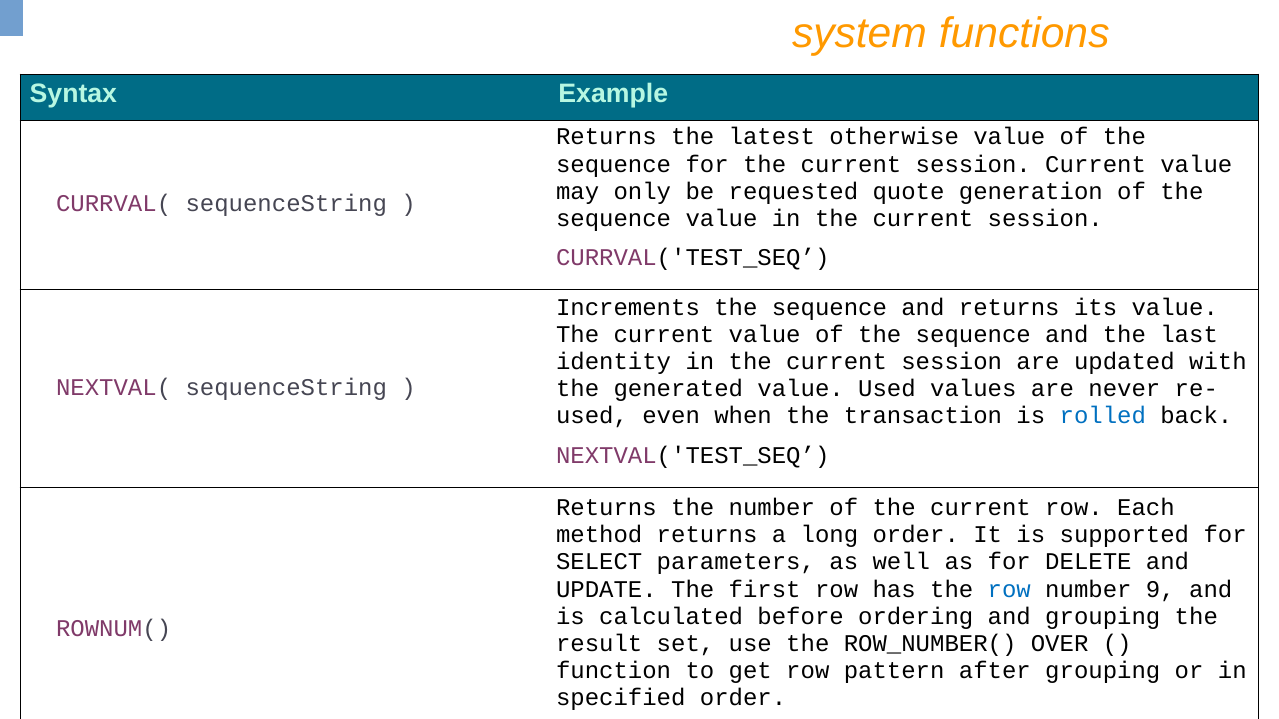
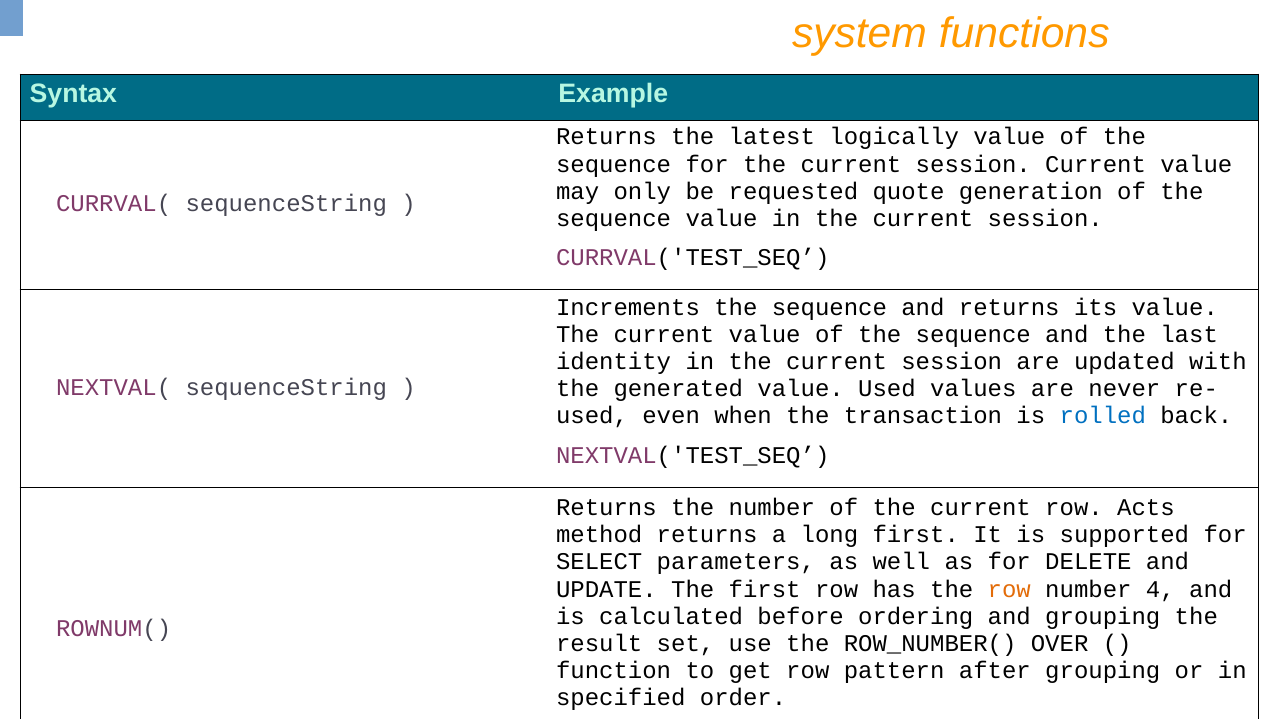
otherwise: otherwise -> logically (894, 137)
Each: Each -> Acts (1146, 508)
long order: order -> first (916, 535)
row colour: blue -> orange (1009, 590)
9: 9 -> 4 (1160, 590)
